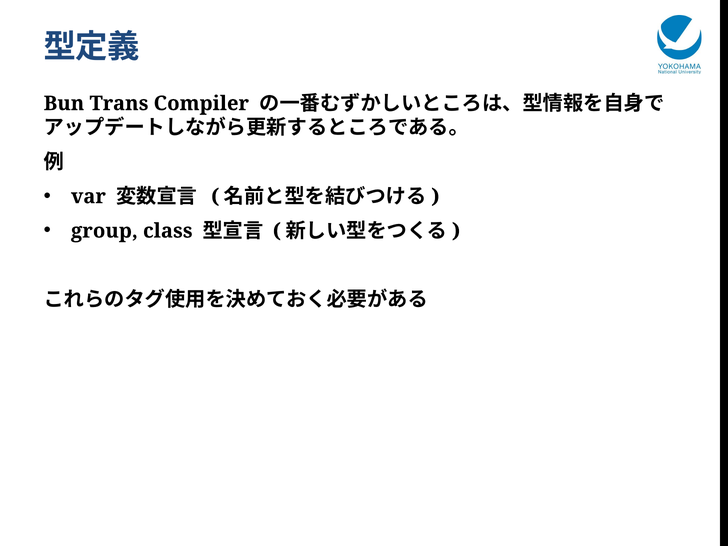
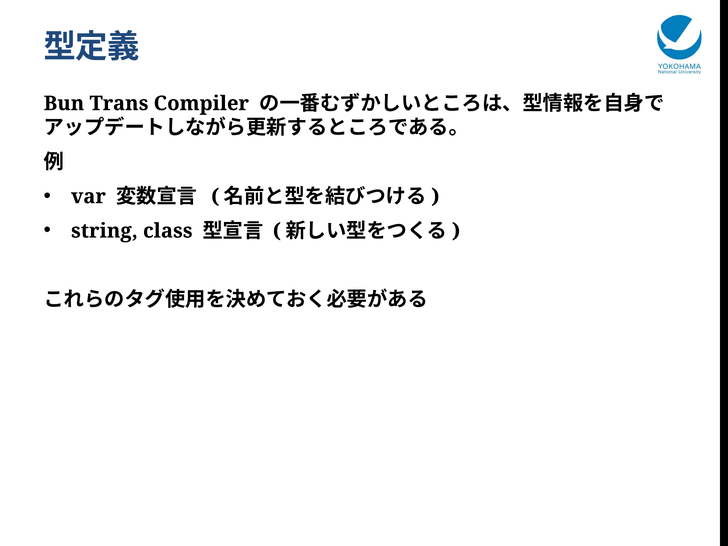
group: group -> string (104, 231)
